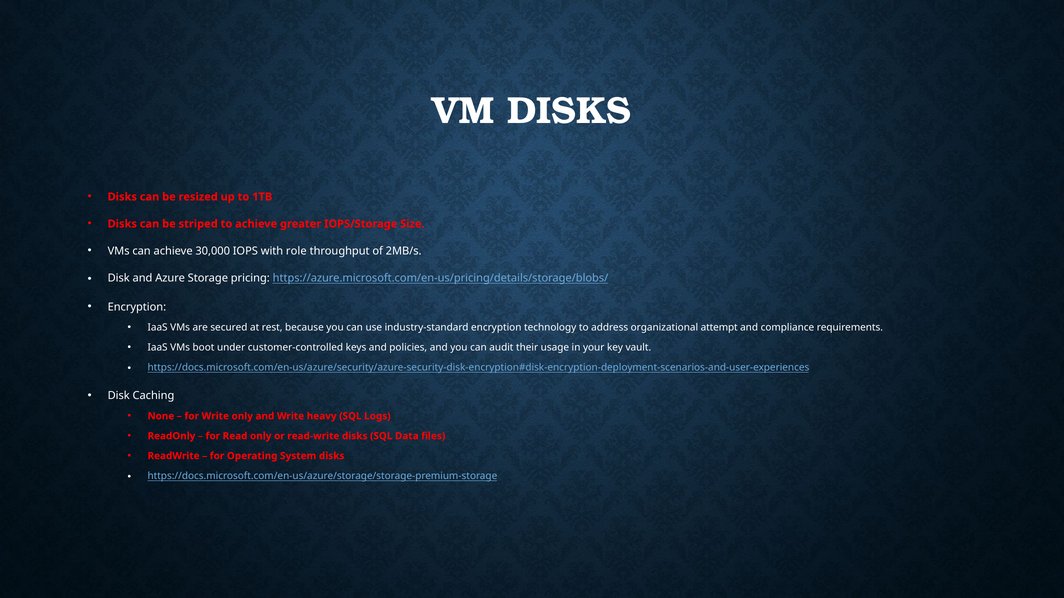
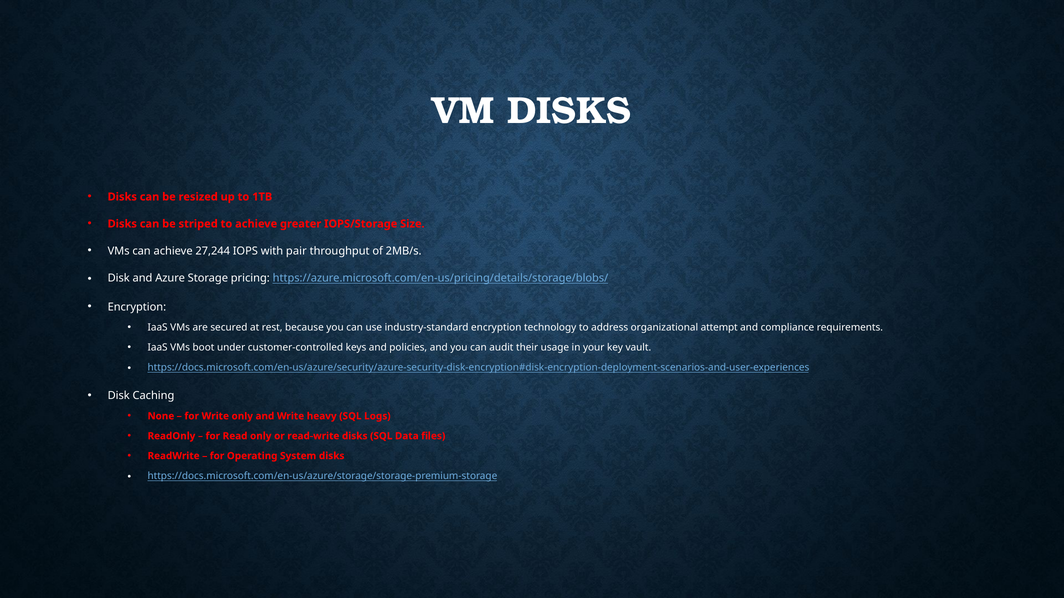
30,000: 30,000 -> 27,244 (213, 251)
role: role -> pair (296, 251)
